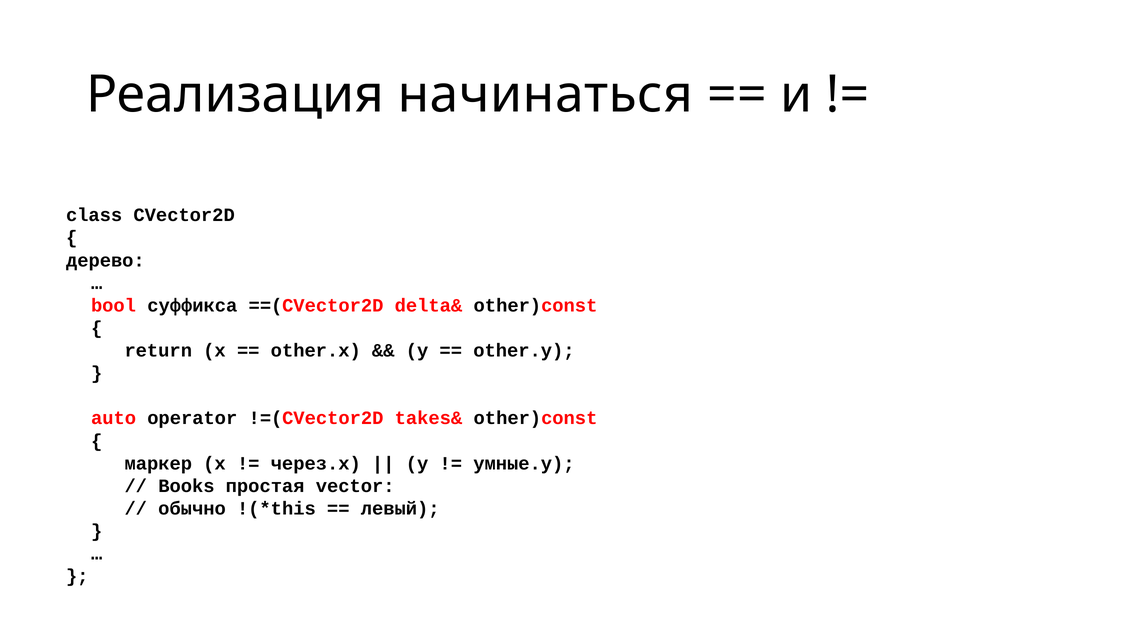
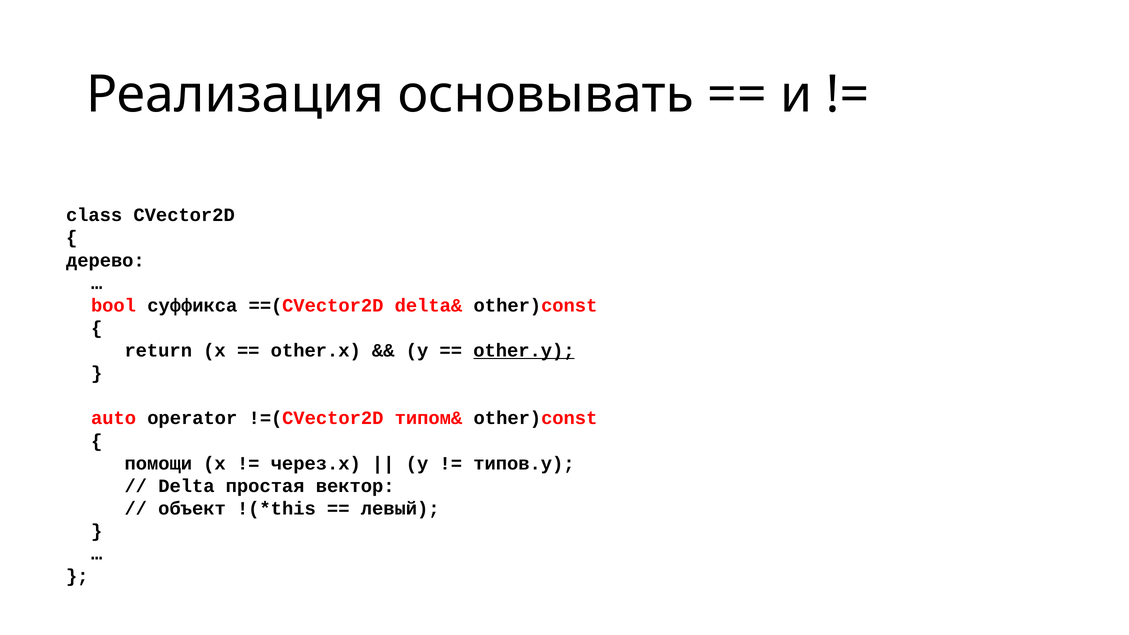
начинаться: начинаться -> основывать (546, 95)
other.y underline: none -> present (524, 351)
takes&: takes& -> типом& (428, 418)
маркер: маркер -> помощи (158, 463)
умные.y: умные.y -> типов.y (524, 463)
Books: Books -> Delta (186, 486)
vector: vector -> вектор (355, 486)
обычно: обычно -> объект (192, 509)
